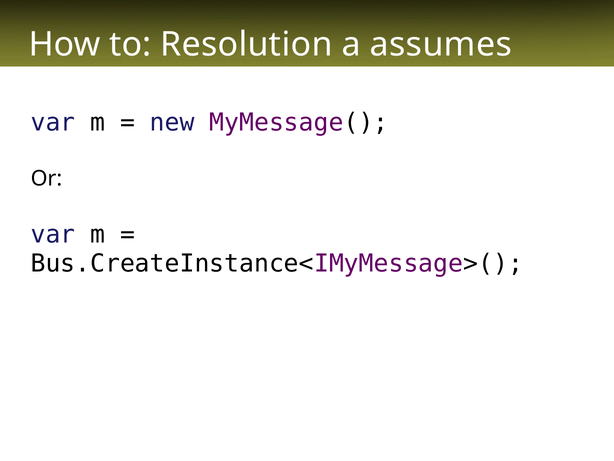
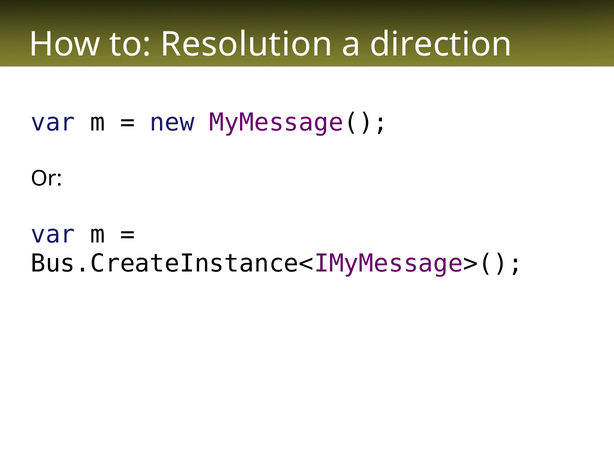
assumes: assumes -> direction (441, 44)
